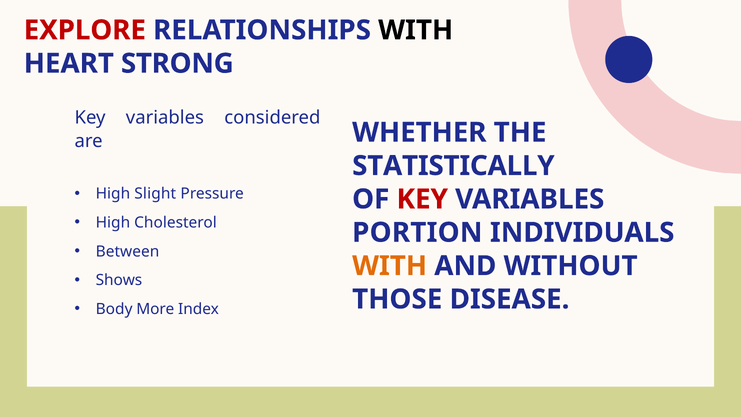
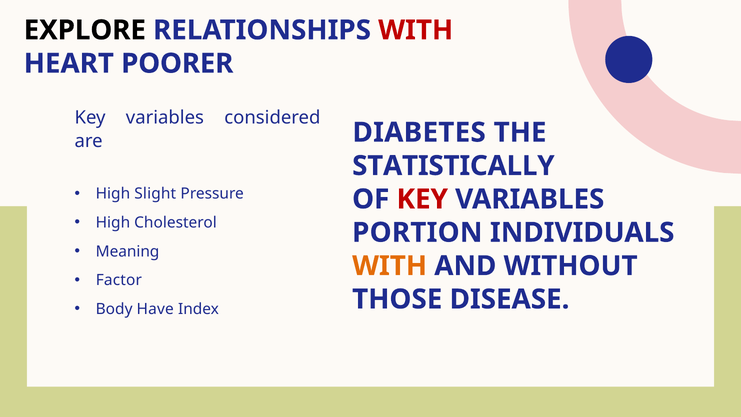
EXPLORE colour: red -> black (85, 30)
WITH colour: black -> red (416, 30)
STRONG: STRONG -> POORER (177, 64)
WHETHER: WHETHER -> DIABETES (419, 132)
Between: Between -> Meaning (128, 251)
Shows: Shows -> Factor (119, 280)
More: More -> Have (155, 309)
